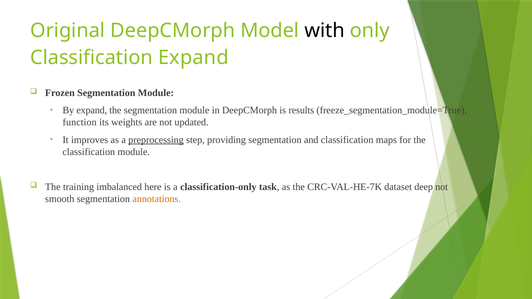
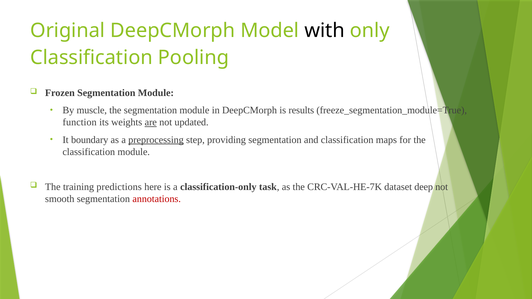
Classification Expand: Expand -> Pooling (193, 58)
By expand: expand -> muscle (92, 110)
are underline: none -> present (151, 122)
improves: improves -> boundary (90, 140)
imbalanced: imbalanced -> predictions (119, 187)
annotations colour: orange -> red (157, 199)
